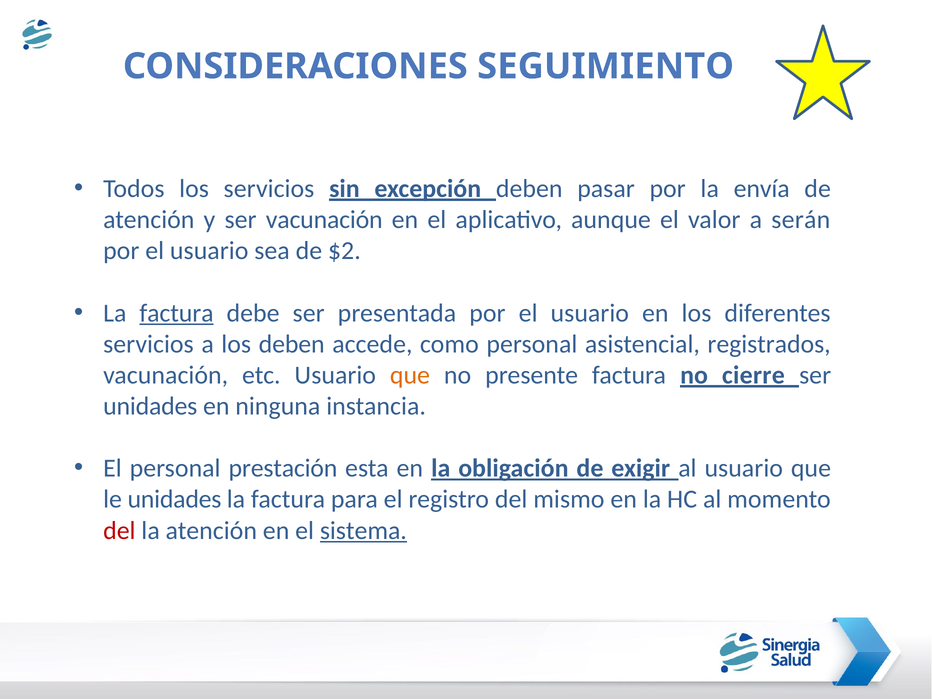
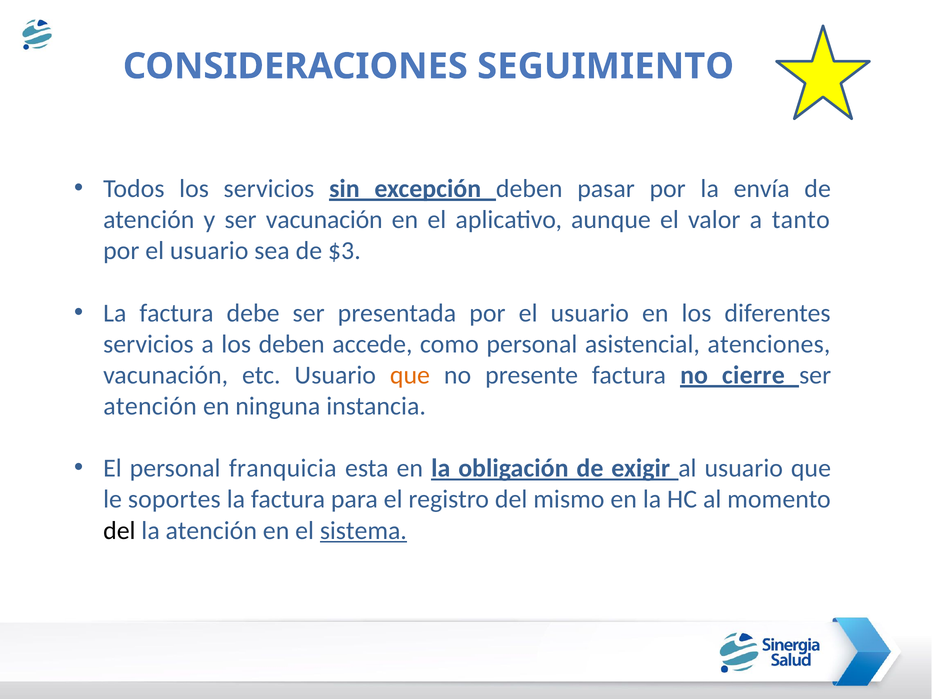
serán: serán -> tanto (801, 220)
$2: $2 -> $3 (344, 251)
factura underline: present -> none (177, 313)
registrados: registrados -> atenciones (769, 344)
unidades: unidades -> atención (150, 406)
prestación: prestación -> franquicia (283, 468)
le unidades: unidades -> soportes (174, 499)
del colour: red -> black (119, 531)
